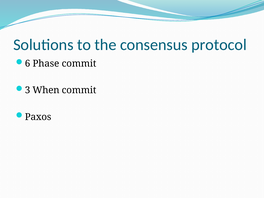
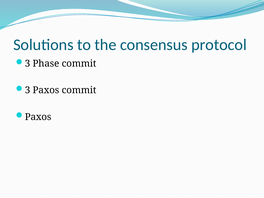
6: 6 -> 3 (28, 64)
3 When: When -> Paxos (46, 90)
